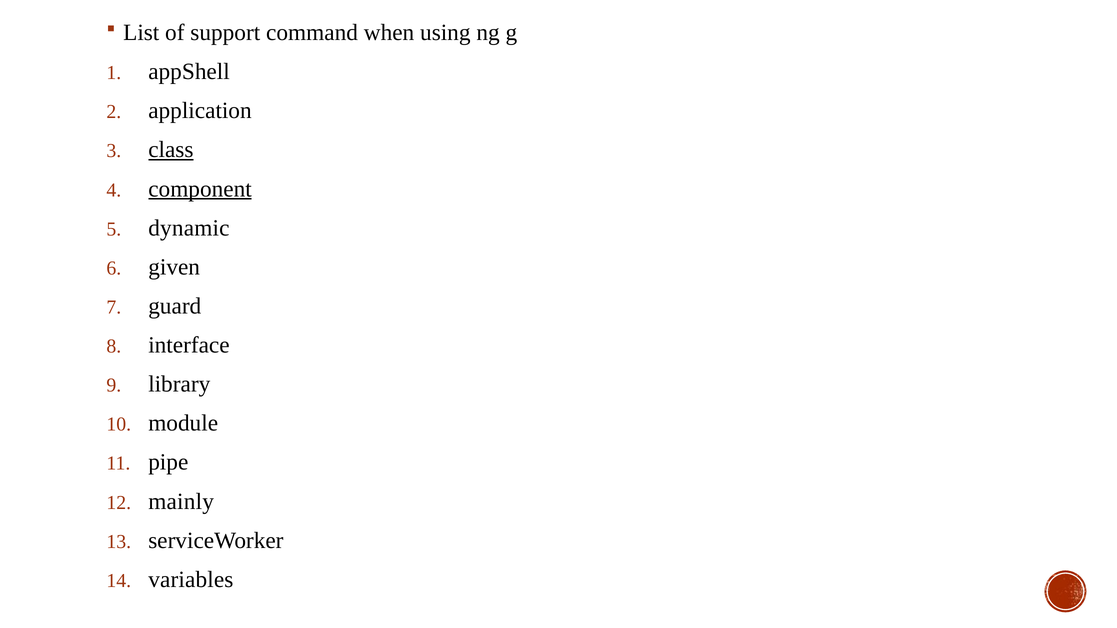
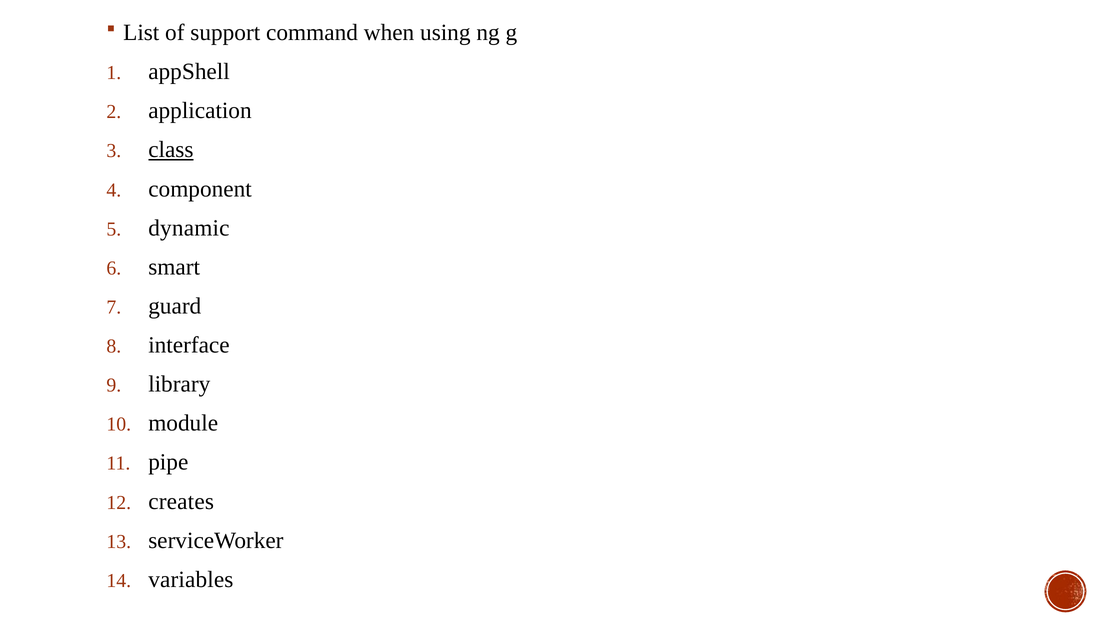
component underline: present -> none (200, 189)
given: given -> smart (174, 267)
mainly: mainly -> creates (181, 502)
